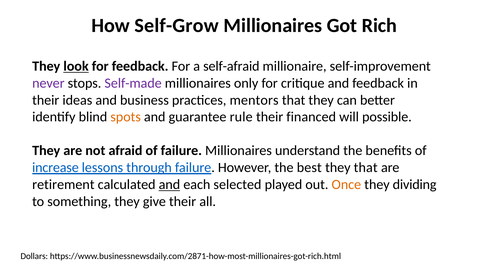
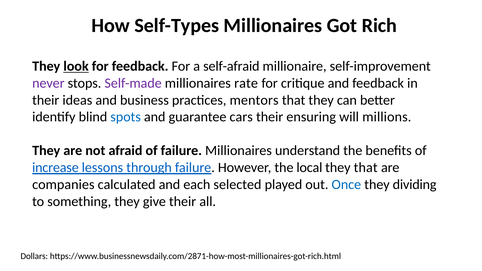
Self-Grow: Self-Grow -> Self-Types (177, 25)
only: only -> rate (246, 83)
spots colour: orange -> blue (126, 117)
rule: rule -> cars (241, 117)
financed: financed -> ensuring (311, 117)
possible: possible -> millions (387, 117)
best: best -> local (309, 168)
retirement: retirement -> companies (63, 185)
and underline: present -> none (169, 185)
Once colour: orange -> blue (346, 185)
